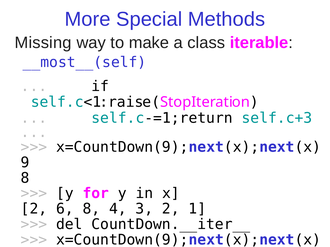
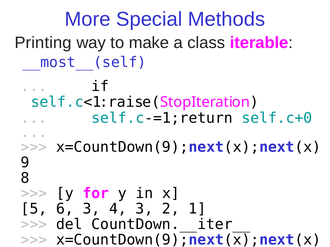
Missing: Missing -> Printing (43, 43)
self.c+3: self.c+3 -> self.c+0 (277, 118)
2: 2 -> 5 (34, 209)
6 8: 8 -> 3 (91, 209)
